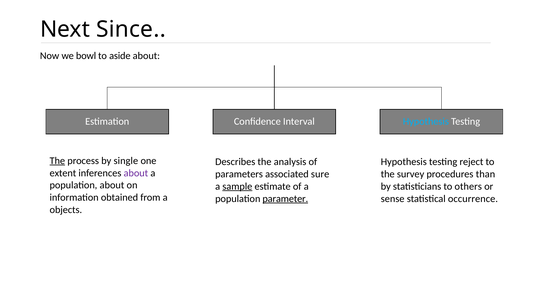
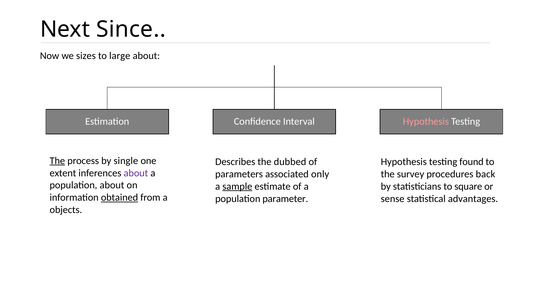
bowl: bowl -> sizes (86, 56)
aside: aside -> large (120, 56)
Hypothesis colour: light blue -> pink (426, 122)
analysis: analysis -> dubbed (290, 162)
reject: reject -> found (471, 162)
sure: sure -> only (320, 174)
than: than -> back (486, 174)
others: others -> square (468, 186)
obtained underline: none -> present (119, 198)
parameter underline: present -> none (285, 199)
occurrence: occurrence -> advantages (473, 199)
